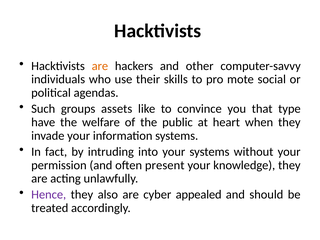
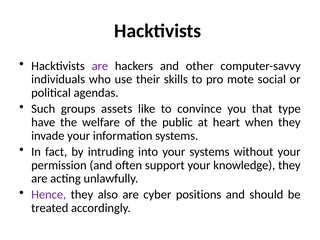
are colour: orange -> purple (100, 66)
present: present -> support (165, 165)
appealed: appealed -> positions (199, 195)
